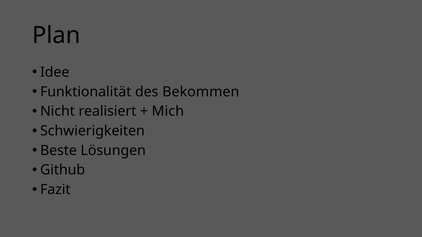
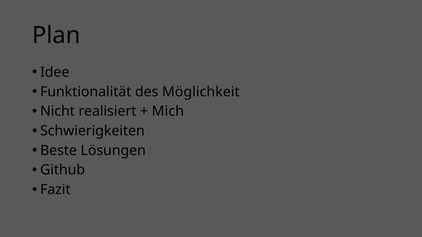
Bekommen: Bekommen -> Möglichkeit (201, 92)
